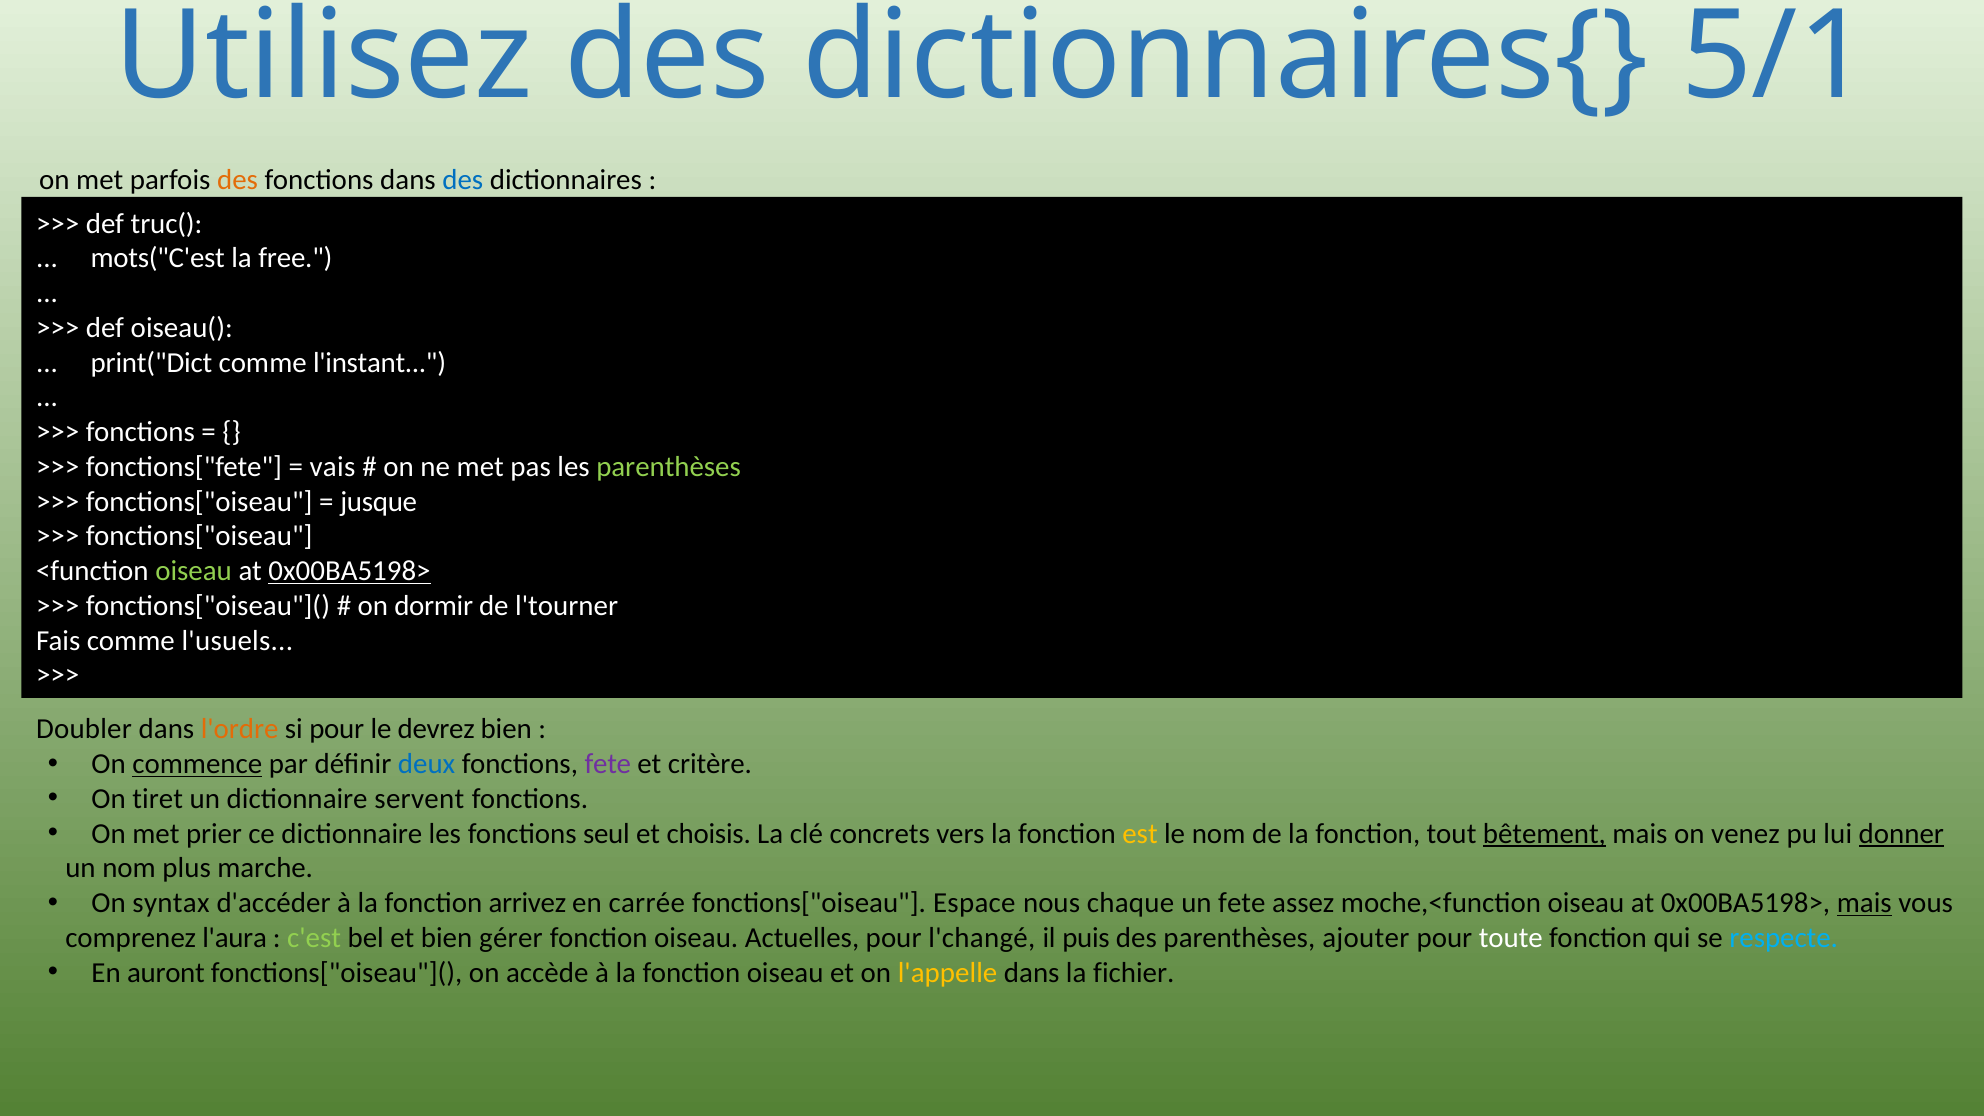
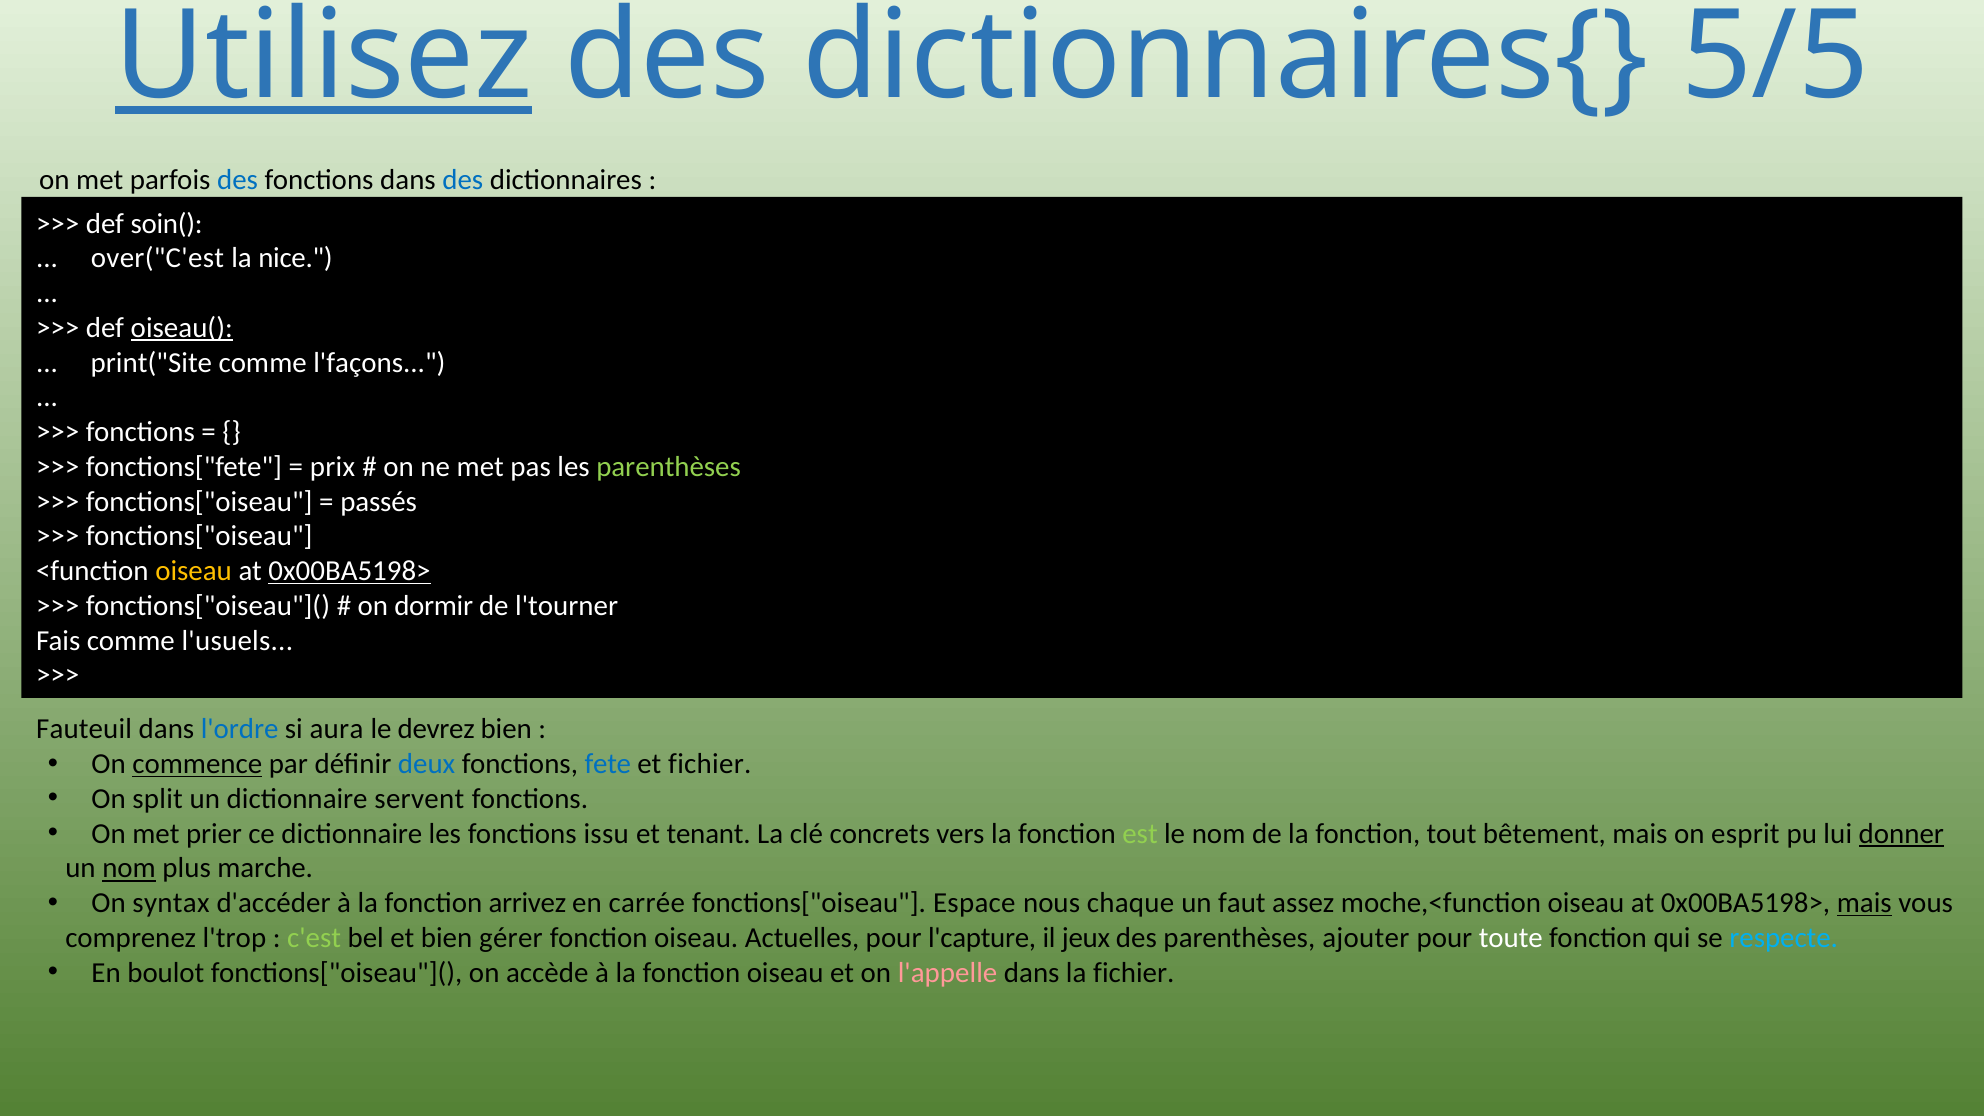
Utilisez underline: none -> present (324, 57)
5/1: 5/1 -> 5/5 (1775, 57)
des colour: orange -> blue (238, 180)
truc(: truc( -> soin( (167, 224)
mots("C'est: mots("C'est -> over("C'est (157, 258)
free: free -> nice (295, 258)
oiseau( underline: none -> present (182, 328)
print("Dict: print("Dict -> print("Site (151, 363)
l'instant: l'instant -> l'façons (379, 363)
vais: vais -> prix (333, 467)
jusque: jusque -> passés (379, 502)
oiseau colour: light green -> yellow (194, 571)
Doubler: Doubler -> Fauteuil (84, 729)
l'ordre colour: orange -> blue (240, 729)
si pour: pour -> aura (336, 729)
fete colour: purple -> blue (608, 764)
et critère: critère -> fichier (710, 764)
tiret: tiret -> split (158, 799)
seul: seul -> issu (606, 834)
choisis: choisis -> tenant (709, 834)
est colour: yellow -> light green (1140, 834)
bêtement underline: present -> none (1544, 834)
venez: venez -> esprit (1745, 834)
nom underline: none -> present (129, 868)
un fete: fete -> faut (1242, 903)
l'aura: l'aura -> l'trop (234, 938)
l'changé: l'changé -> l'capture (982, 938)
puis: puis -> jeux (1086, 938)
auront: auront -> boulot (166, 973)
l'appelle colour: yellow -> pink (948, 973)
